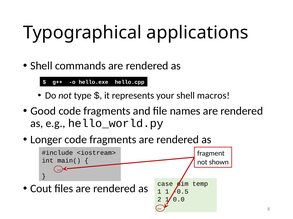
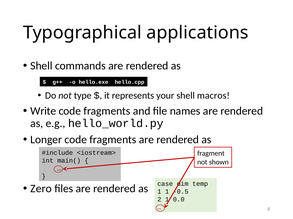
Good: Good -> Write (43, 111)
Cout: Cout -> Zero (41, 189)
